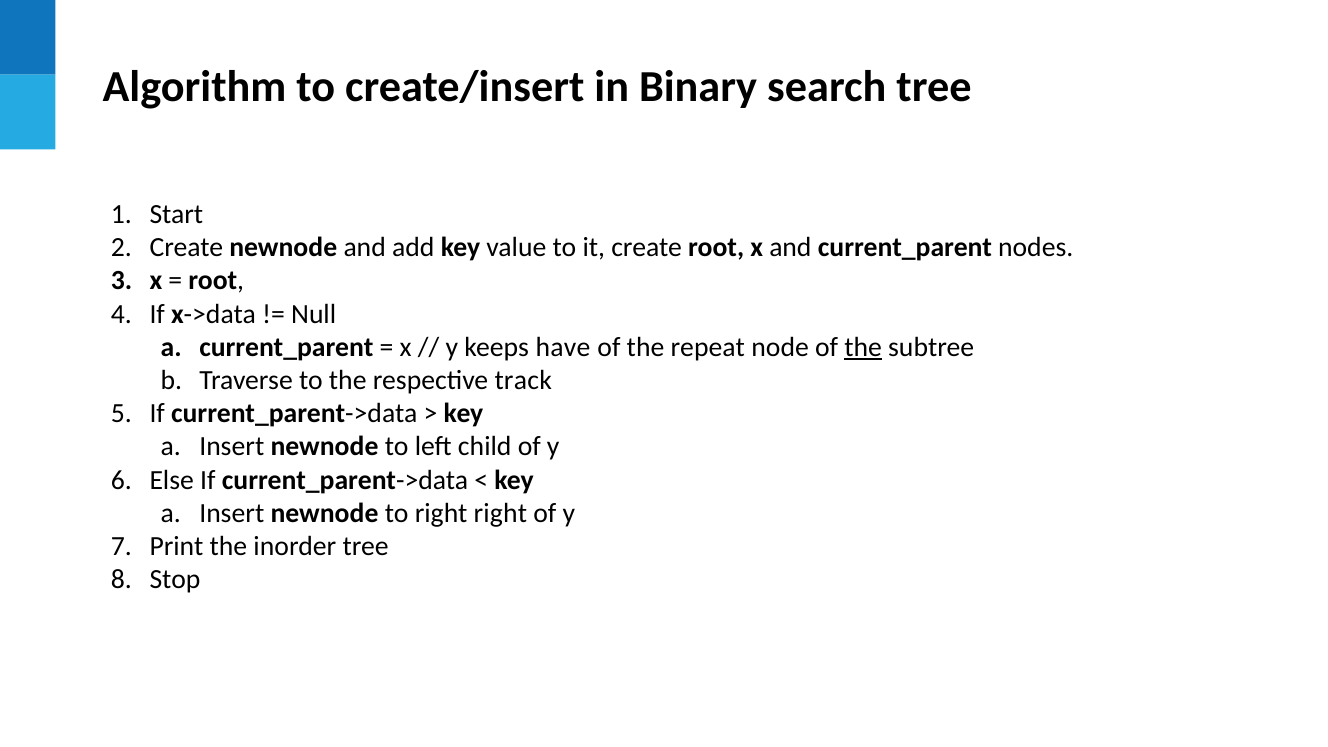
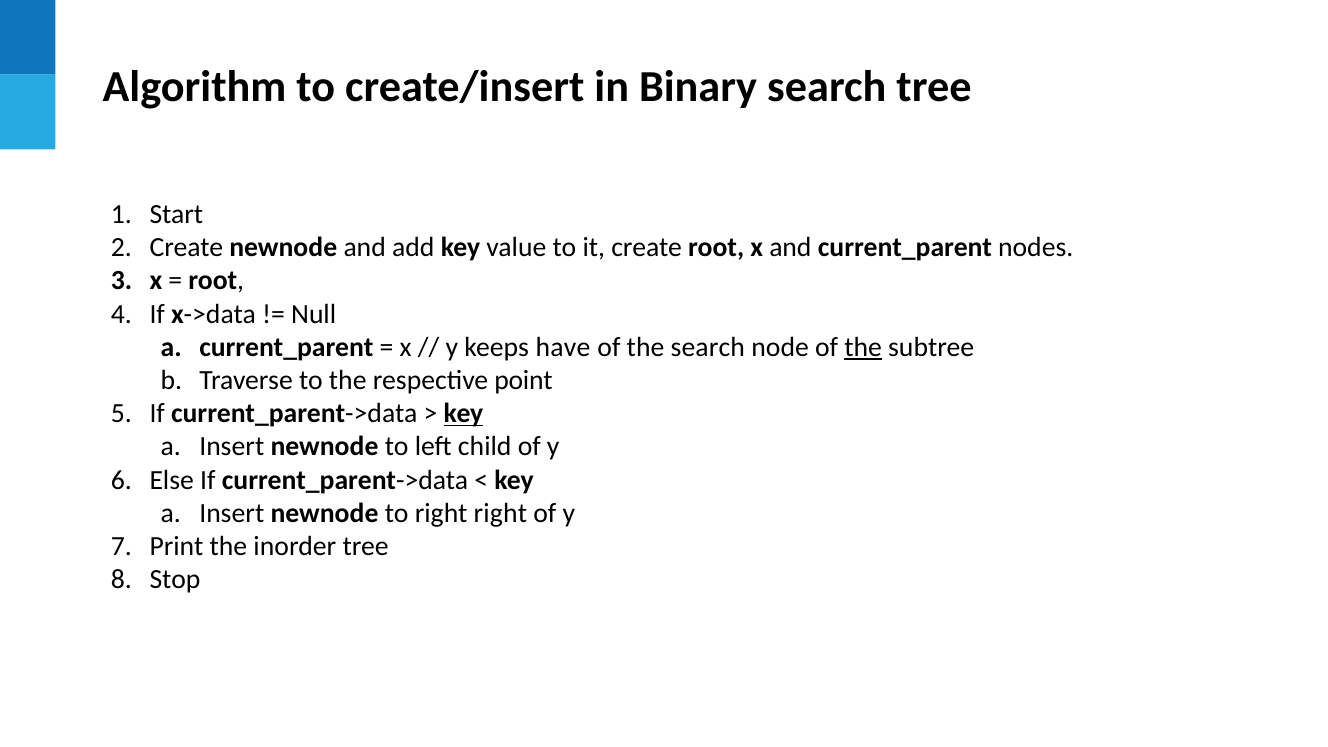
the repeat: repeat -> search (708, 347)
track: track -> point (523, 380)
key underline: none -> present (463, 414)
